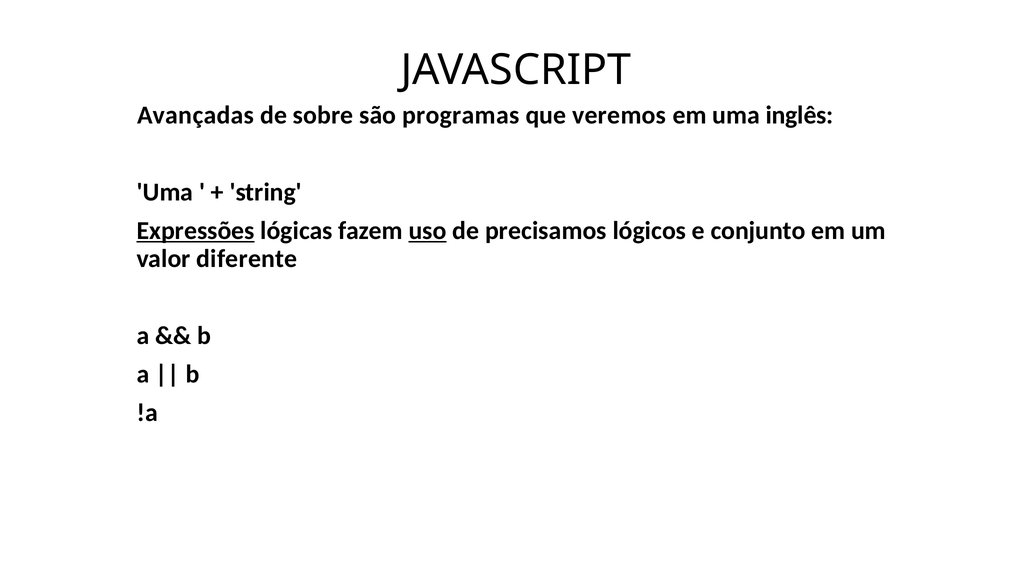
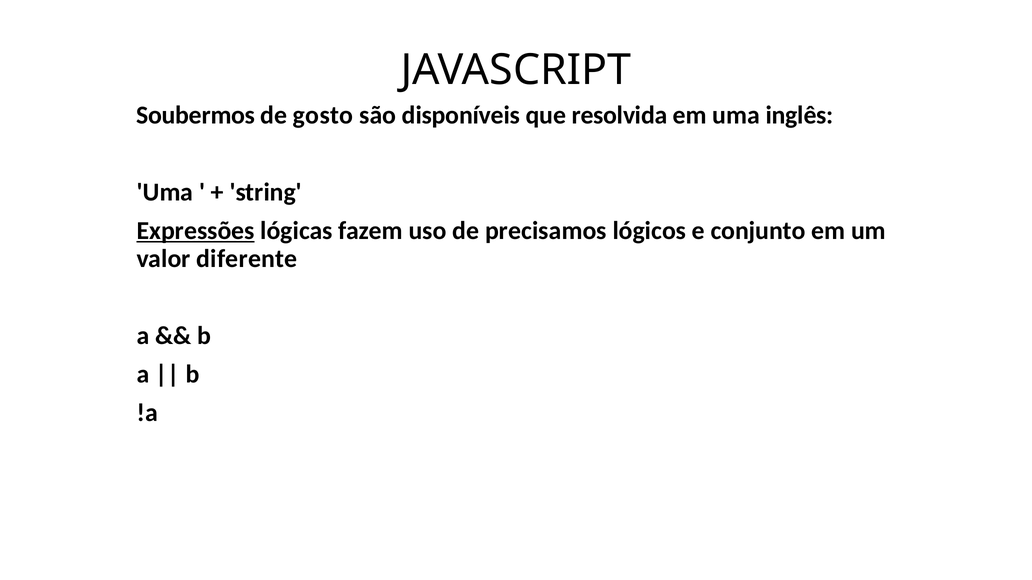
Avançadas: Avançadas -> Soubermos (196, 115)
sobre: sobre -> gosto (323, 115)
programas: programas -> disponíveis (461, 115)
veremos: veremos -> resolvida (620, 115)
uso underline: present -> none (428, 231)
